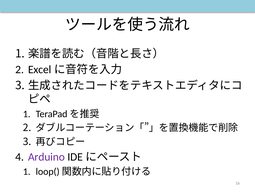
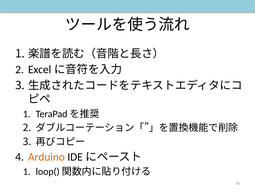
Arduino colour: purple -> orange (46, 156)
